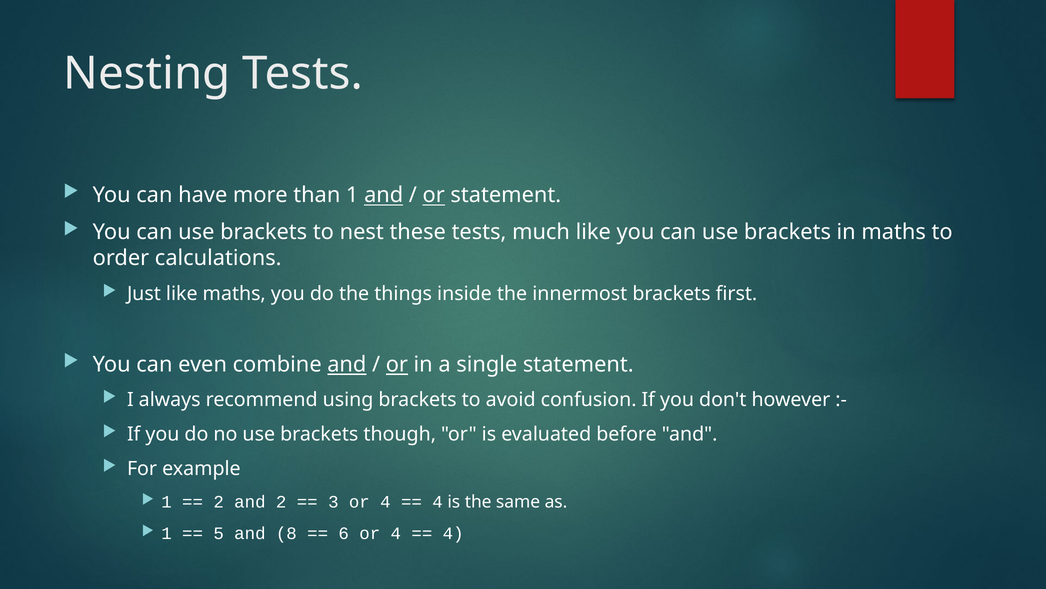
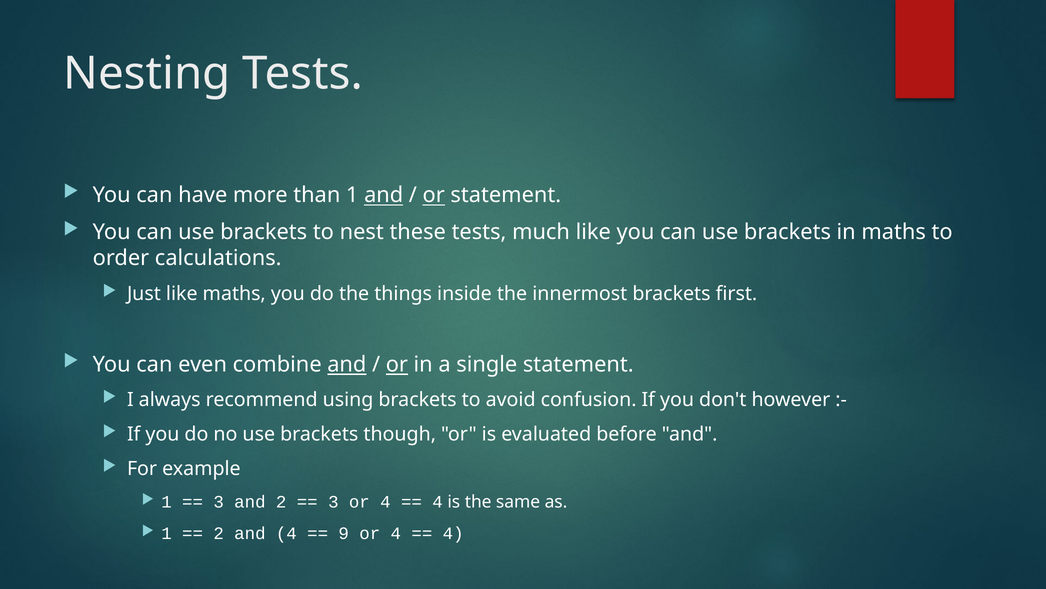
2: 2 -> 3 (219, 501)
5: 5 -> 2 (219, 533)
and 8: 8 -> 4 (286, 533)
6: 6 -> 9 (344, 533)
